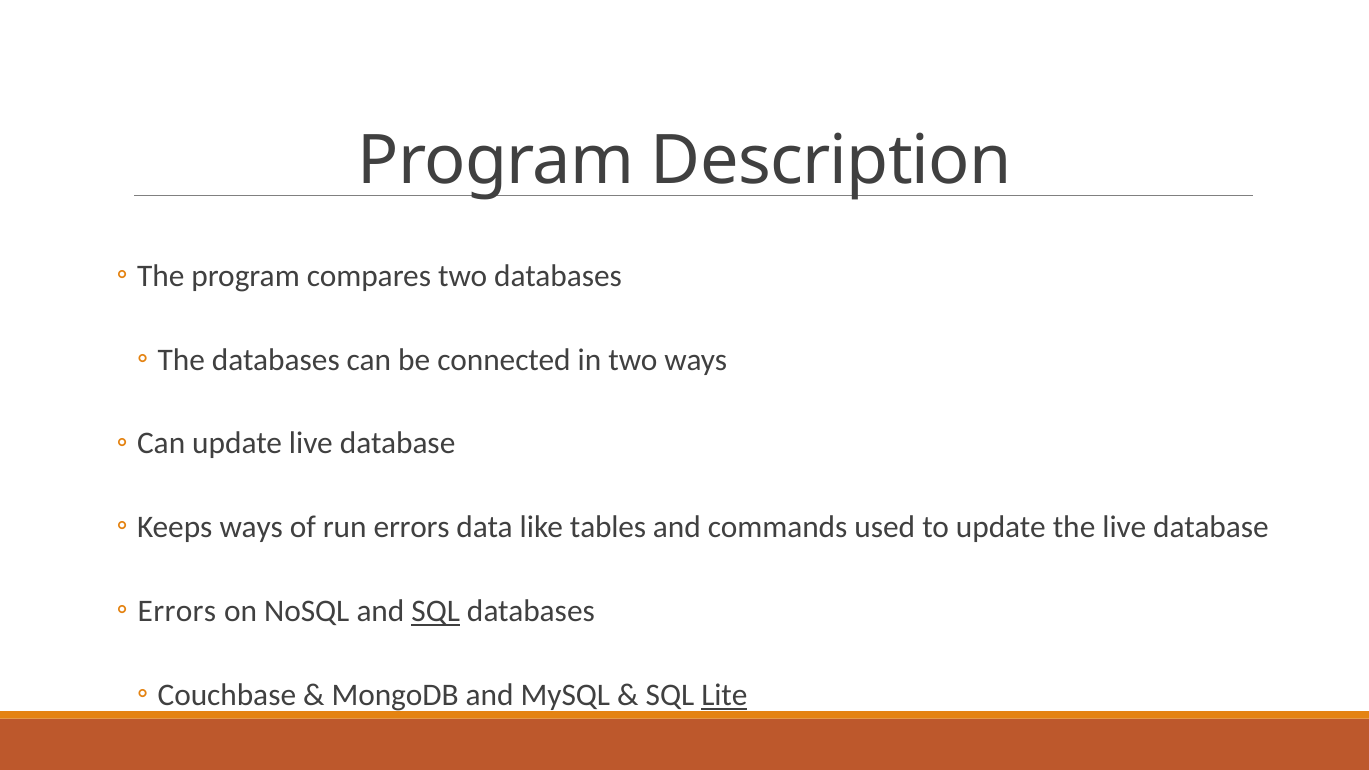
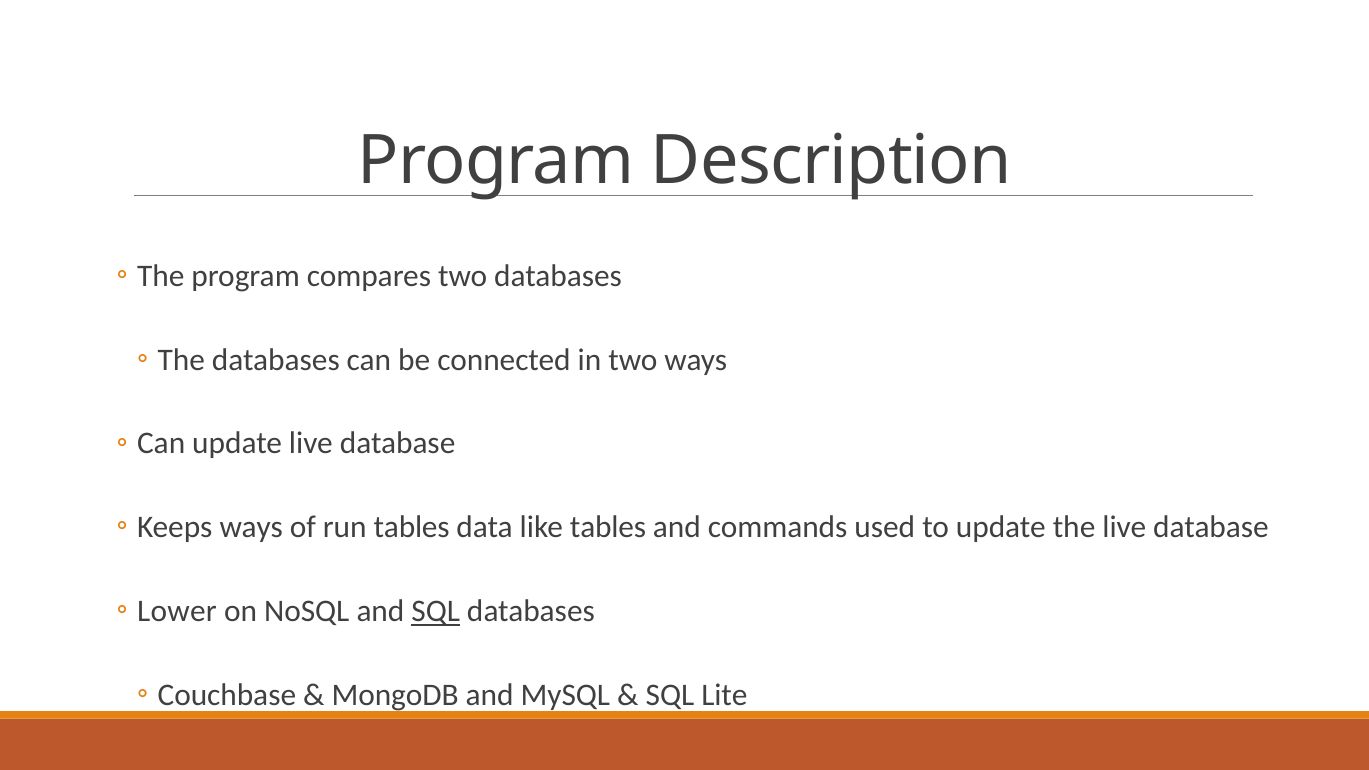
run errors: errors -> tables (412, 527)
Errors: Errors -> Lower (177, 611)
Lite underline: present -> none (724, 695)
